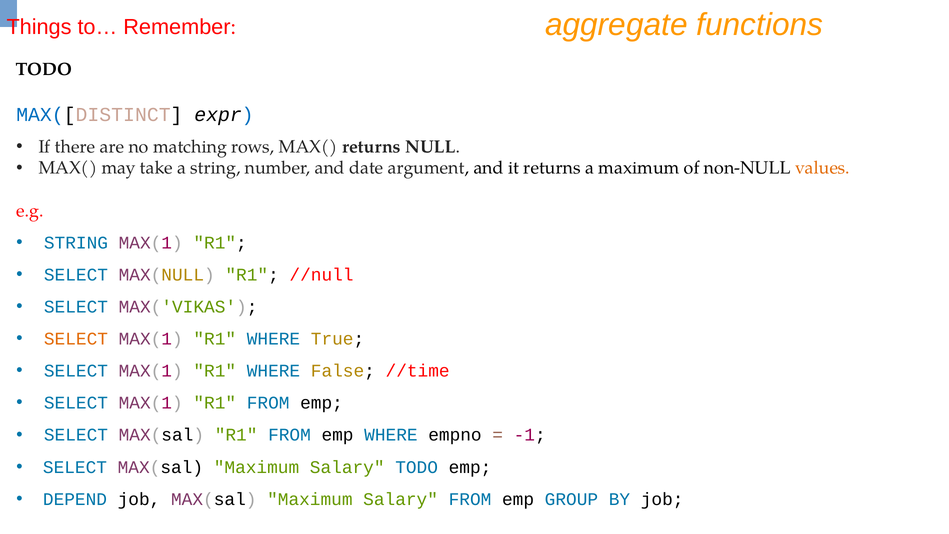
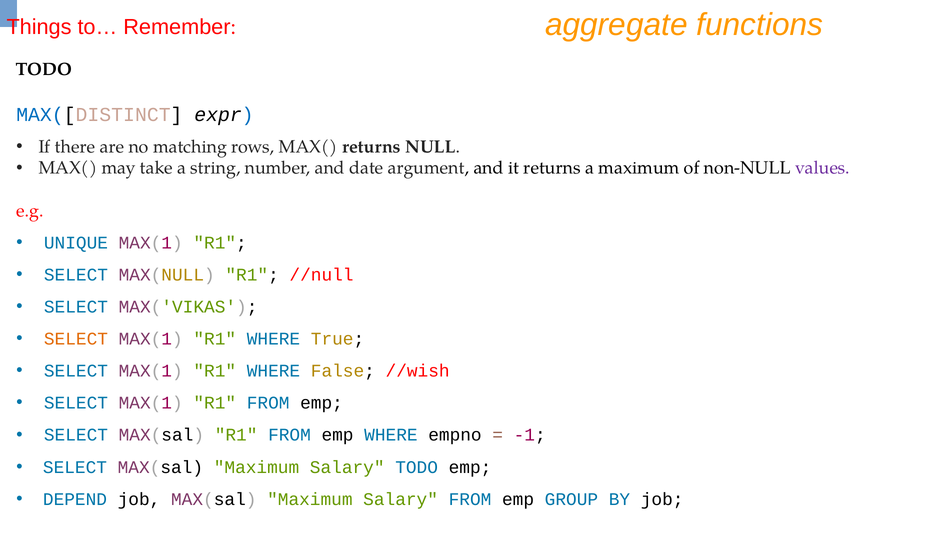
values colour: orange -> purple (822, 168)
STRING: STRING -> UNIQUE (76, 243)
//time: //time -> //wish (418, 371)
